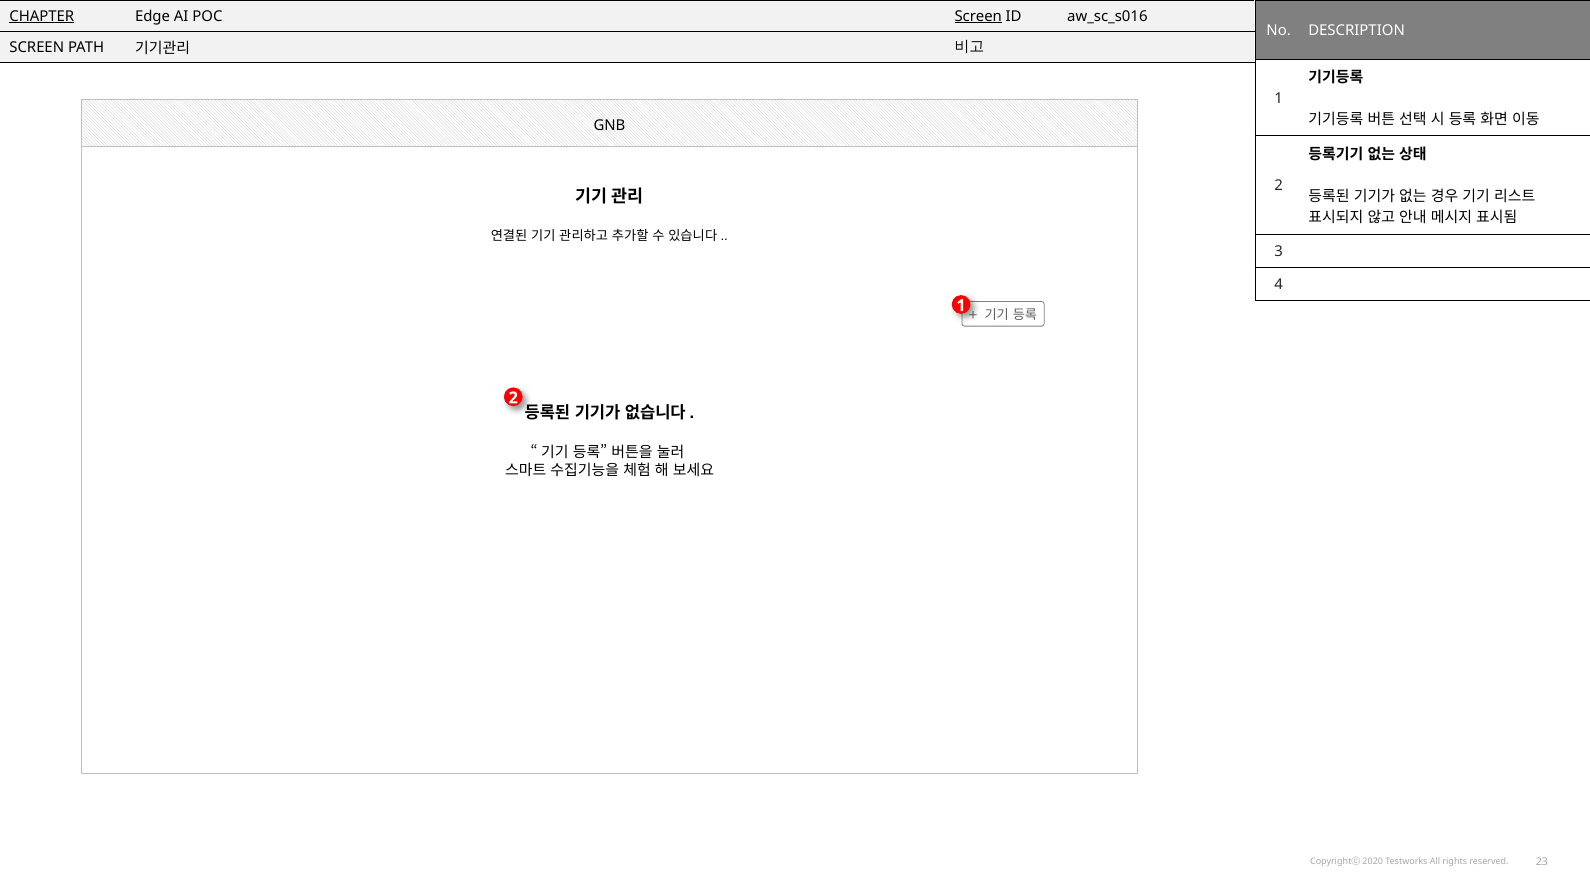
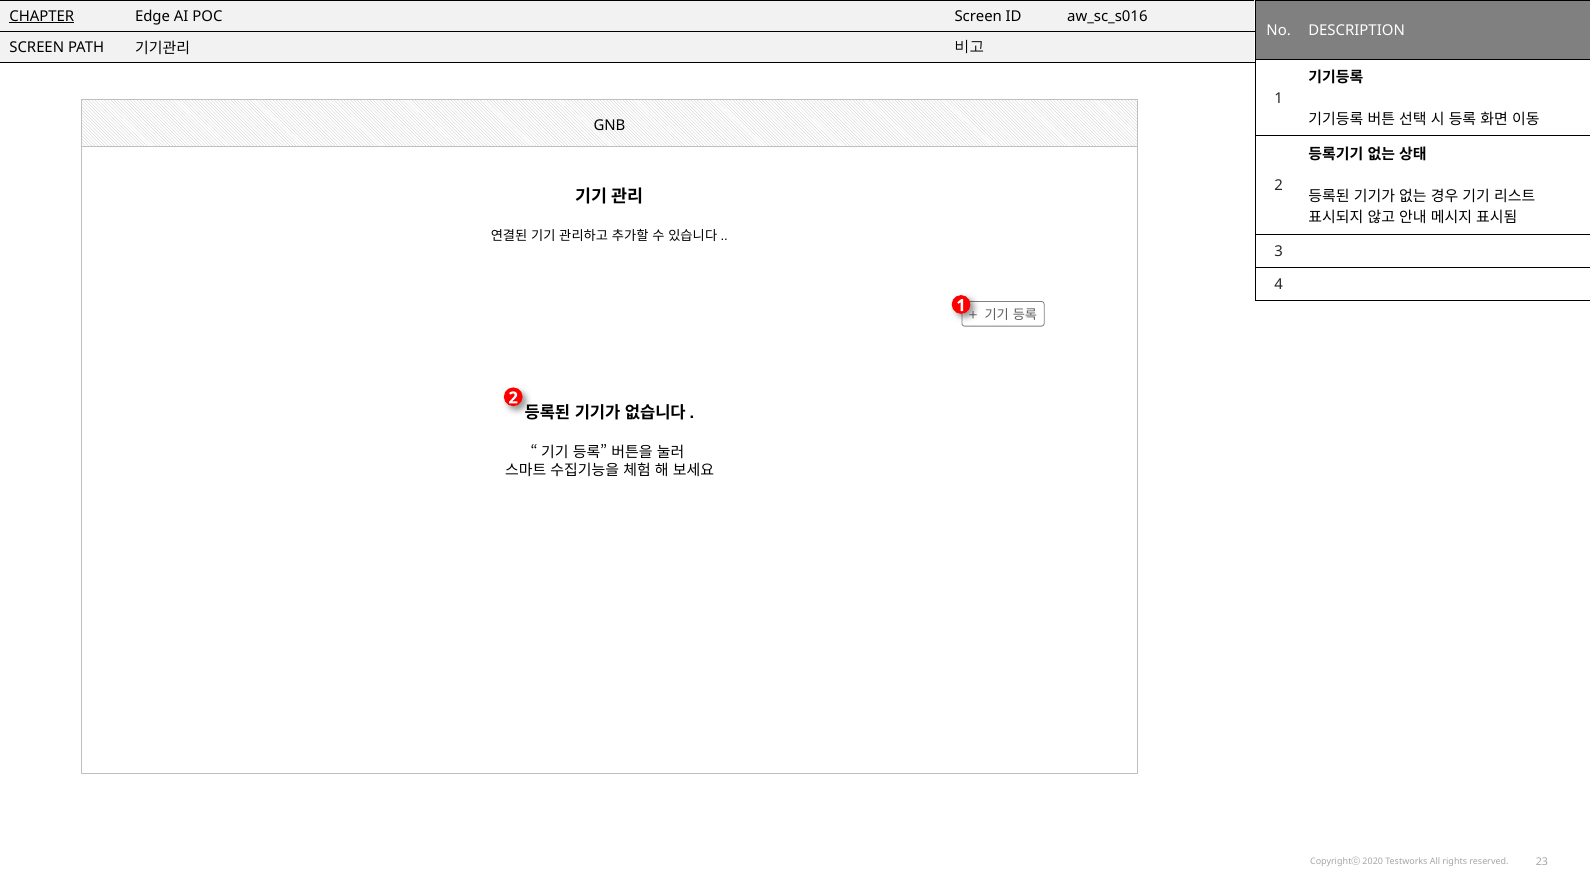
Screen underline: present -> none (978, 16)
